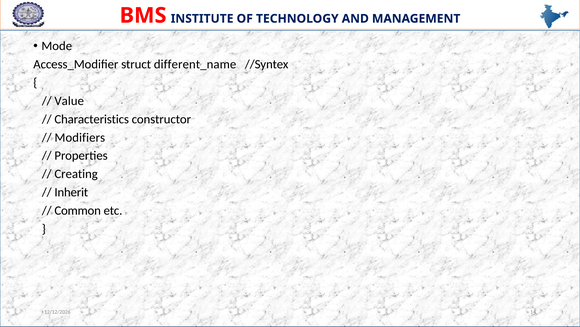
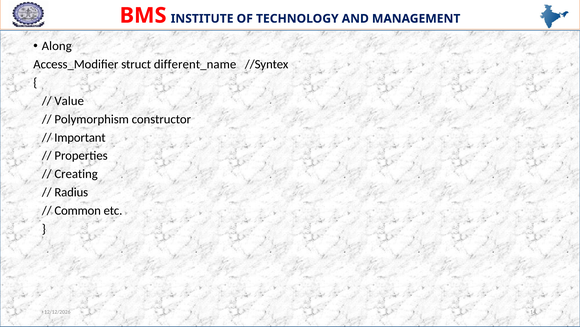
Mode: Mode -> Along (57, 46)
Characteristics: Characteristics -> Polymorphism (92, 119)
Modifiers: Modifiers -> Important (80, 137)
Inherit: Inherit -> Radius (71, 192)
